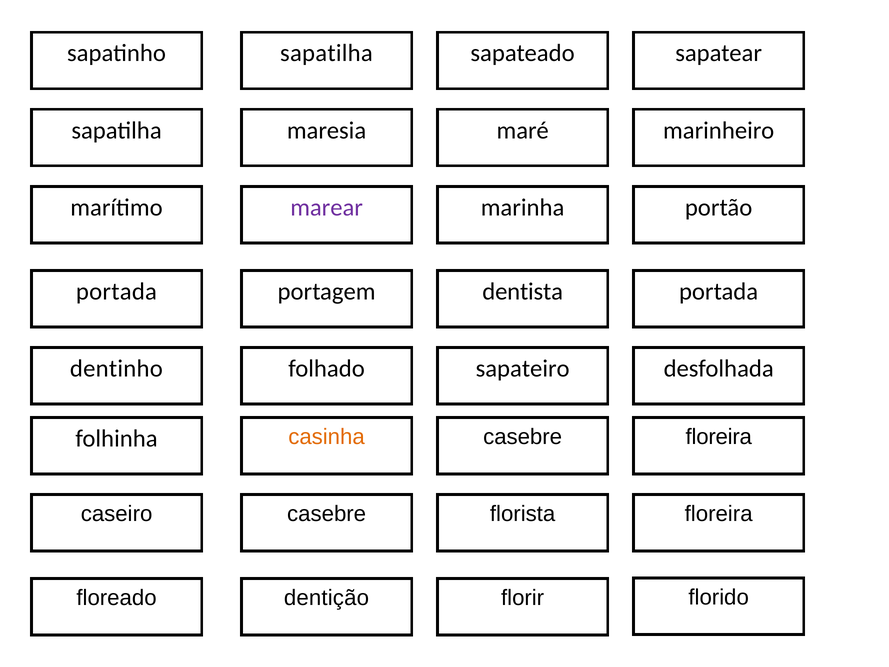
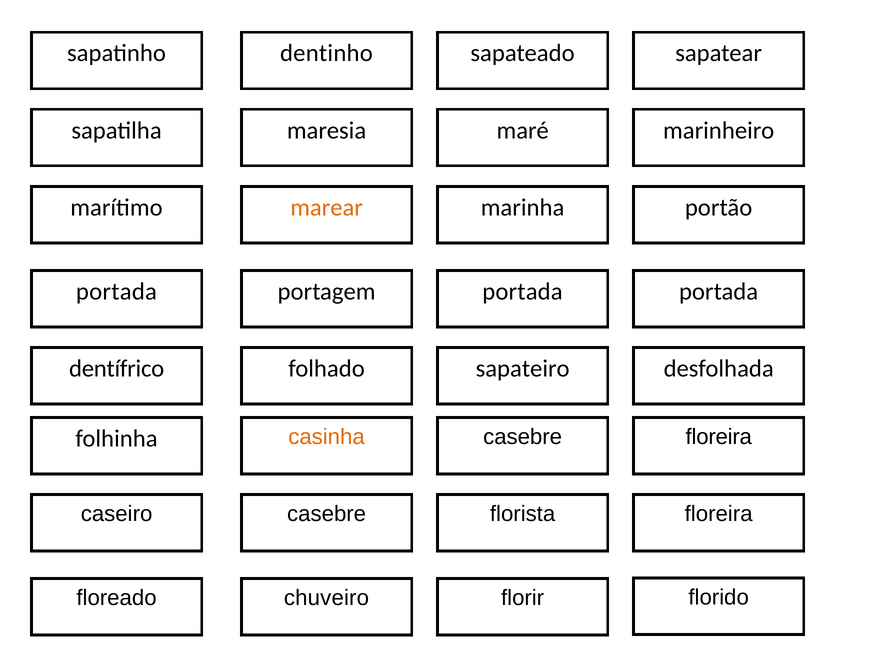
sapatinho sapatilha: sapatilha -> dentinho (326, 53)
marear colour: purple -> orange (327, 207)
portagem dentista: dentista -> portada (523, 291)
dentinho: dentinho -> dentífrico (117, 368)
dentição: dentição -> chuveiro (326, 598)
